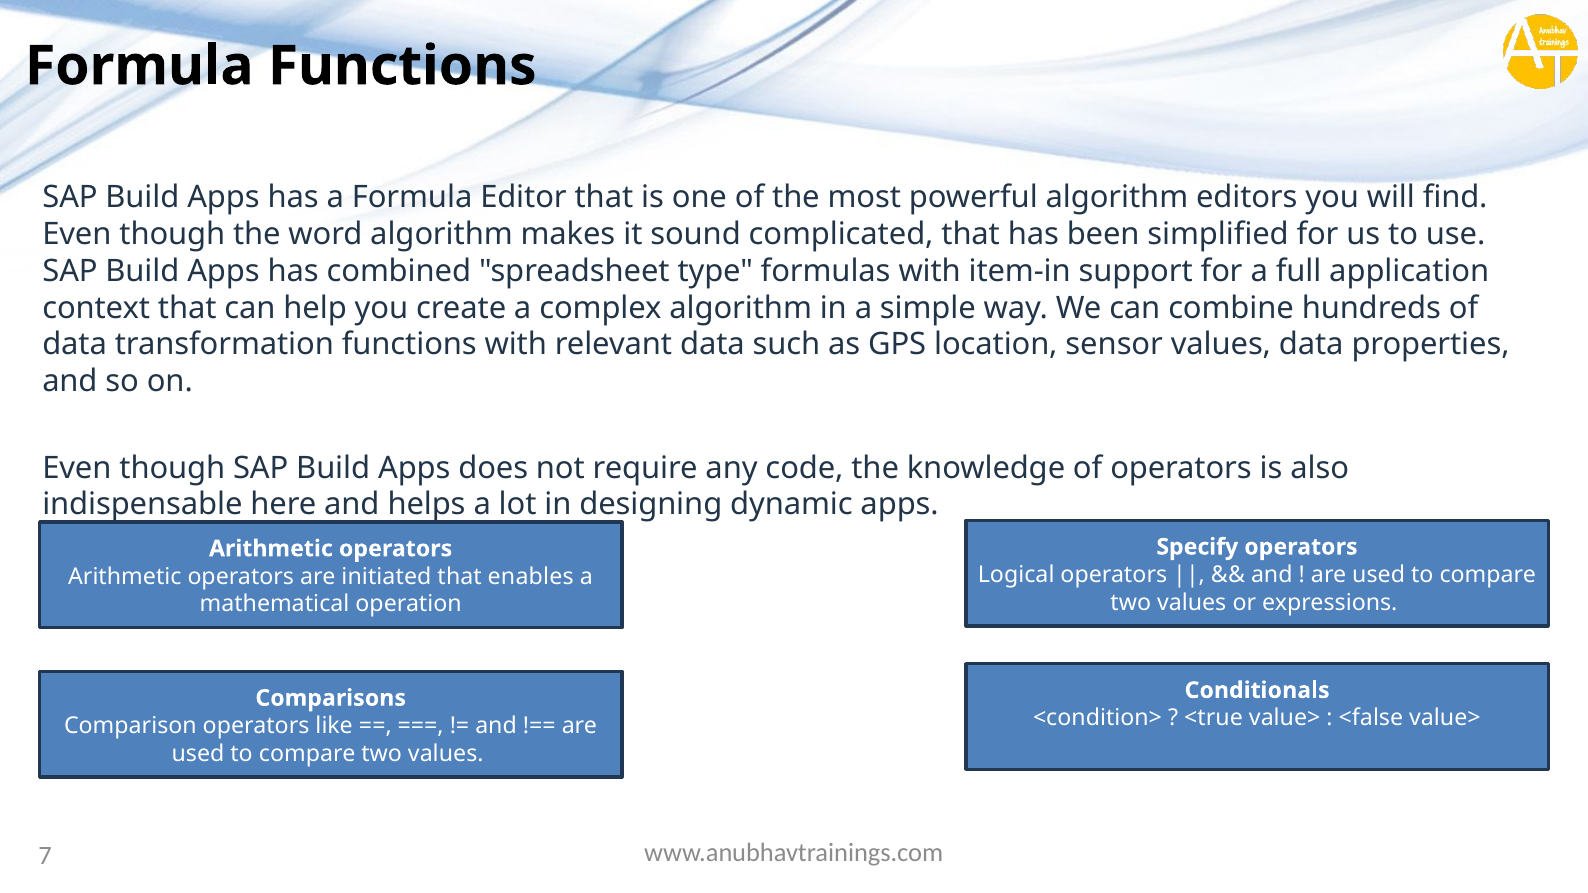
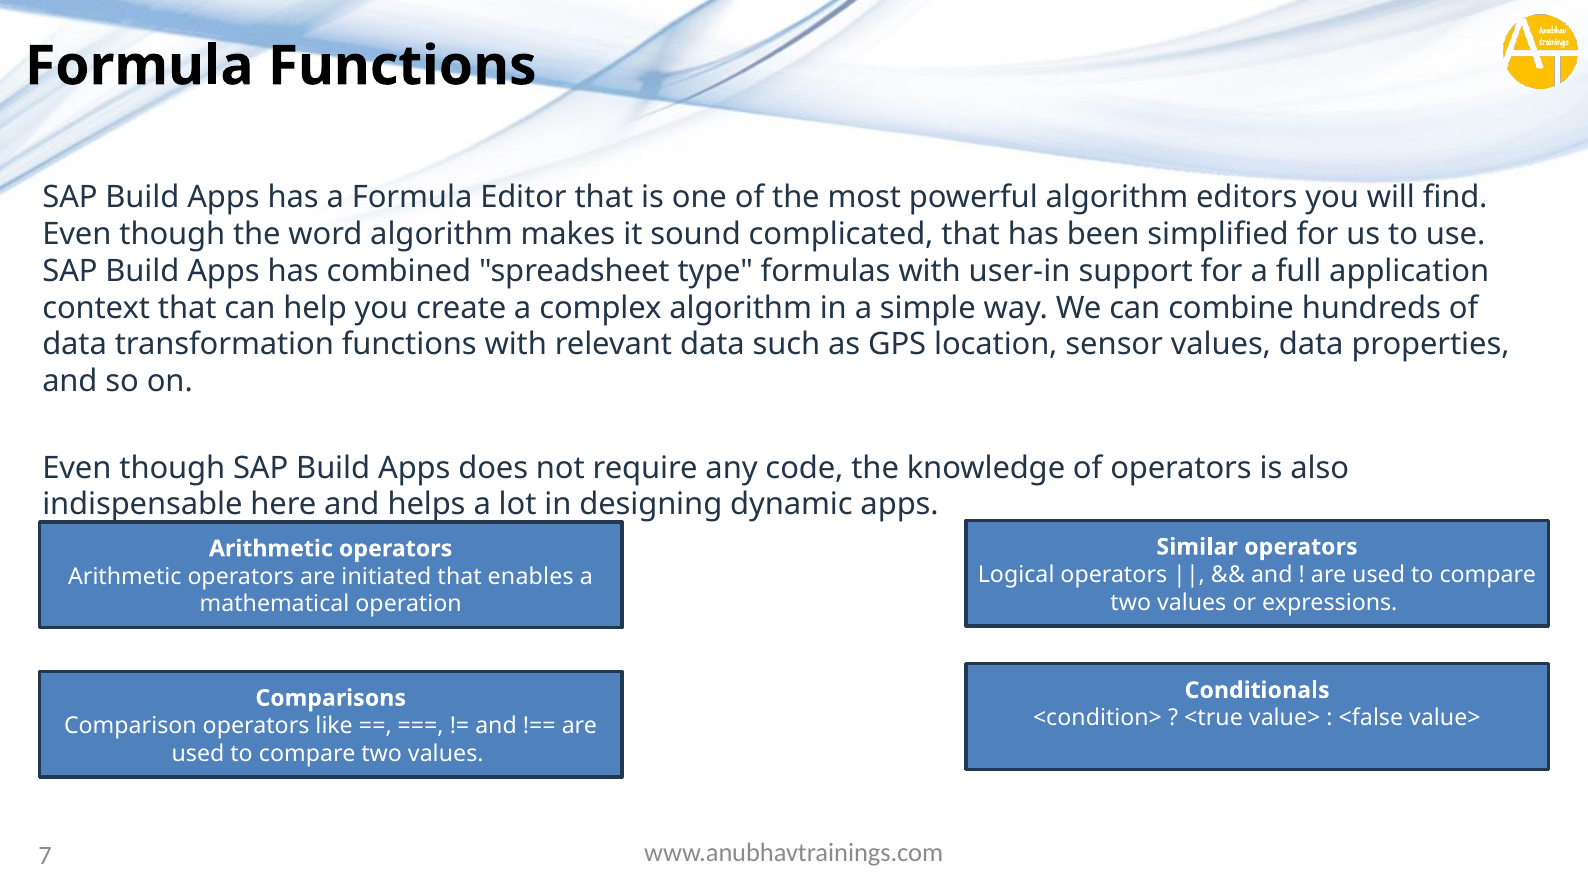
item-in: item-in -> user-in (1020, 271)
Specify: Specify -> Similar (1197, 547)
